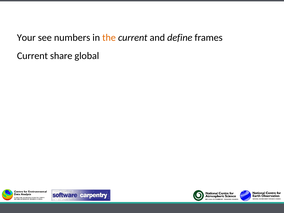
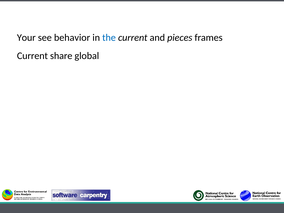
numbers: numbers -> behavior (72, 38)
the colour: orange -> blue (109, 38)
define: define -> pieces (180, 38)
